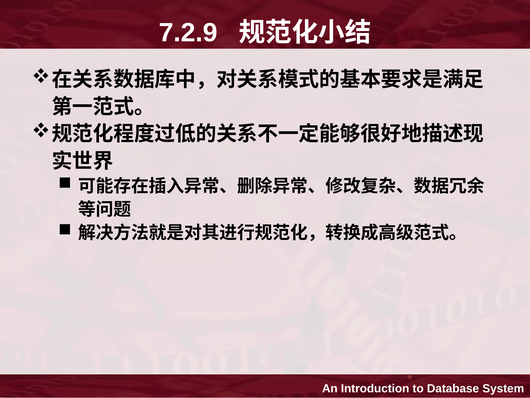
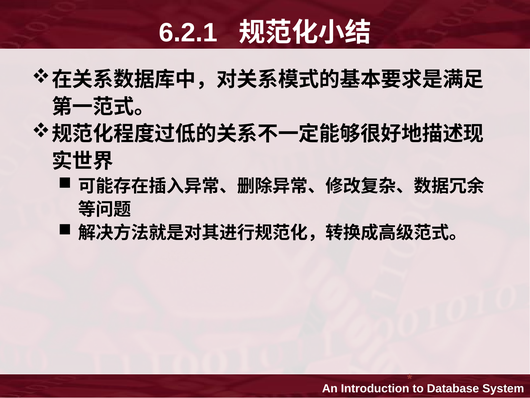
7.2.9: 7.2.9 -> 6.2.1 (188, 33)
